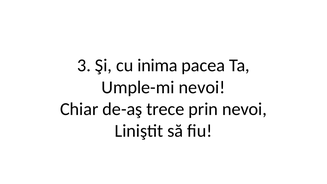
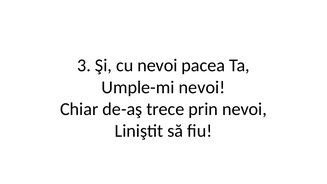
cu inima: inima -> nevoi (157, 65)
